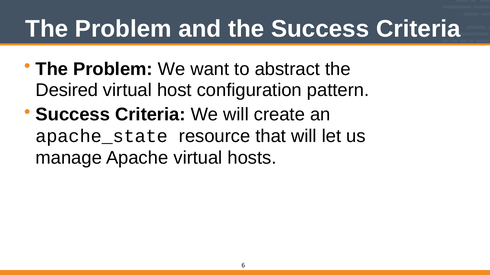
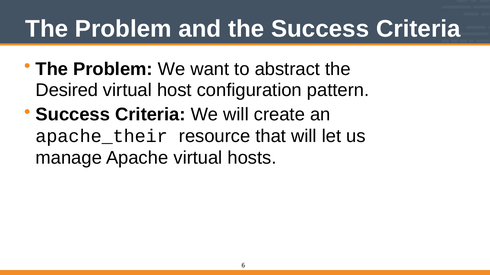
apache_state: apache_state -> apache_their (102, 136)
